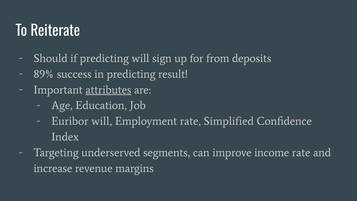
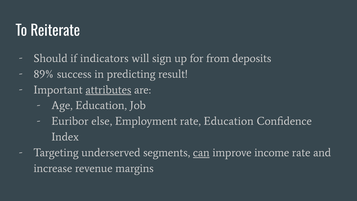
if predicting: predicting -> indicators (104, 58)
Euribor will: will -> else (102, 121)
rate Simplified: Simplified -> Education (229, 121)
can underline: none -> present (201, 153)
